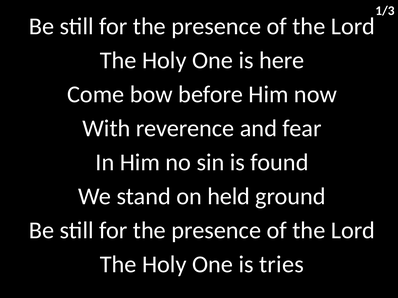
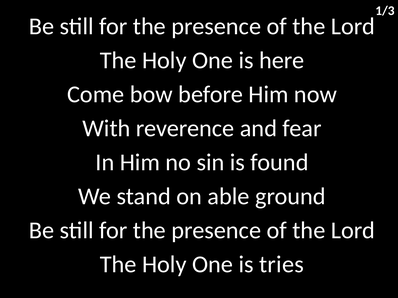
held: held -> able (229, 197)
